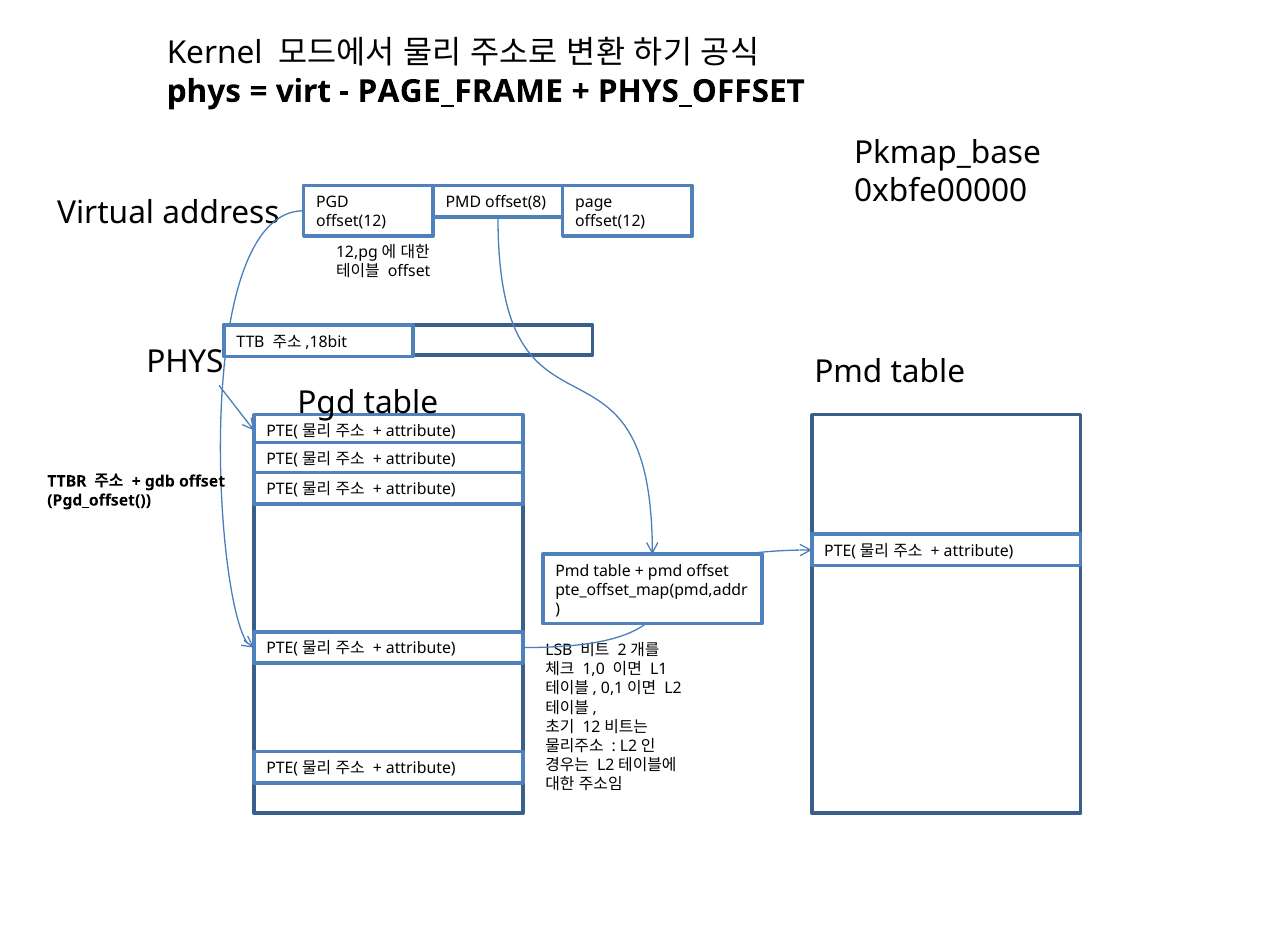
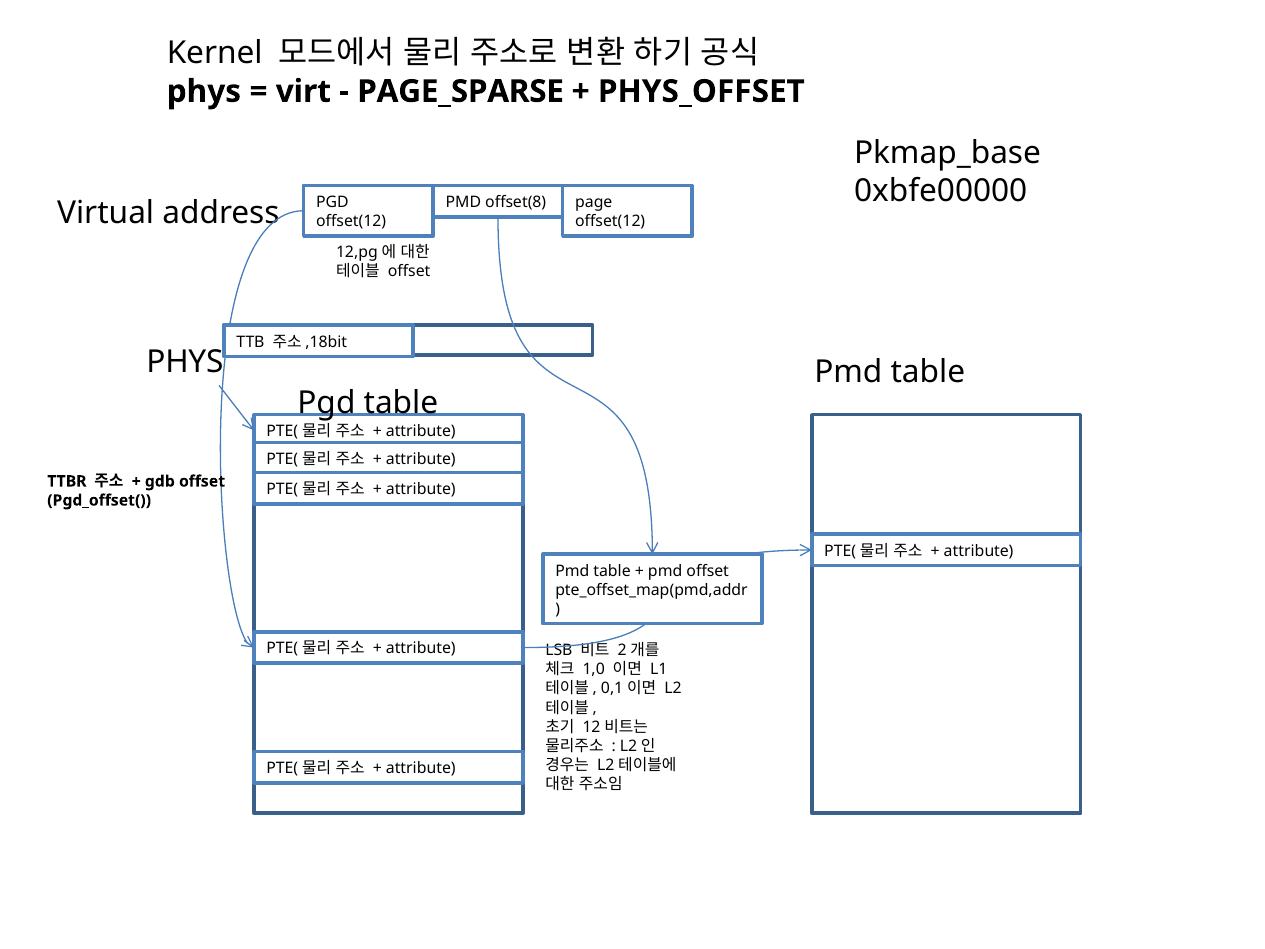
PAGE_FRAME: PAGE_FRAME -> PAGE_SPARSE (461, 91)
